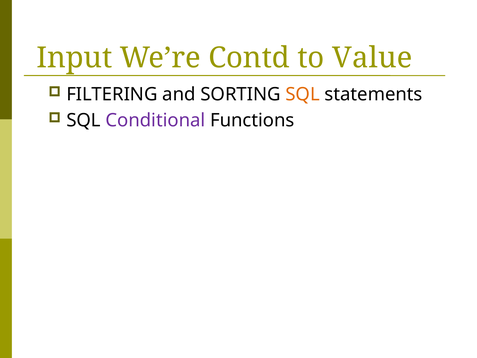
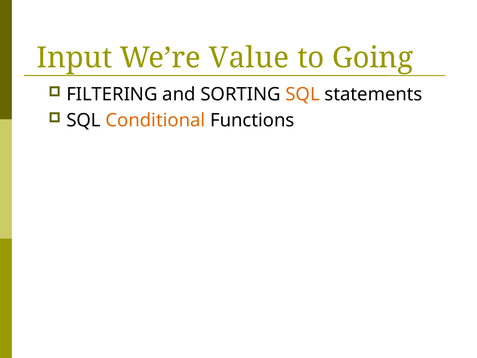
Contd: Contd -> Value (249, 58)
Value: Value -> Going (373, 58)
Conditional colour: purple -> orange (155, 120)
